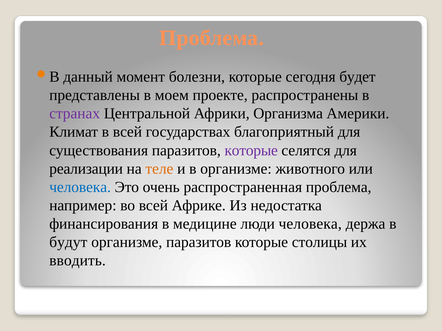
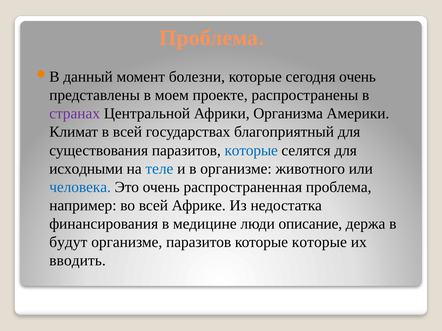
сегодня будет: будет -> очень (357, 77)
которые colour: purple -> blue (251, 151)
реализации: реализации -> исходными (86, 169)
теле colour: orange -> blue (159, 169)
люди человека: человека -> описание (310, 224)
которые столицы: столицы -> которые (319, 243)
